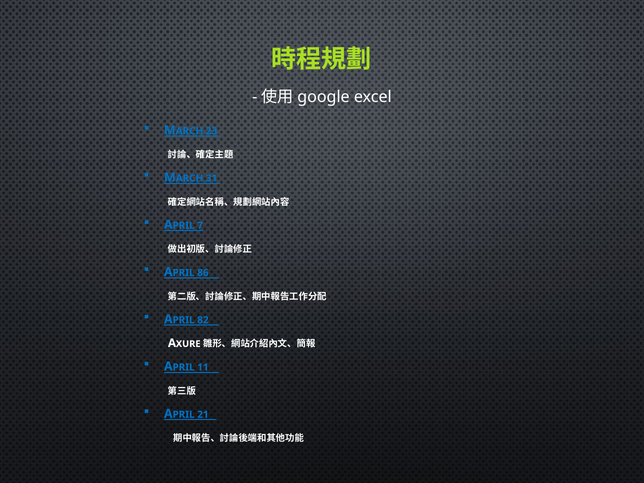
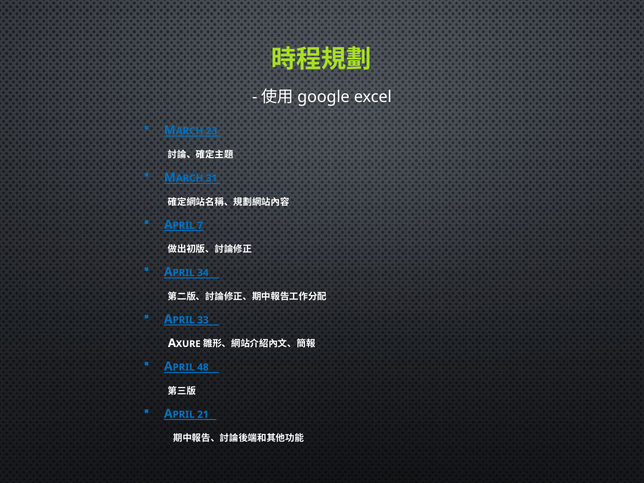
86: 86 -> 34 (203, 273)
82: 82 -> 33 (203, 320)
11: 11 -> 48 (203, 367)
